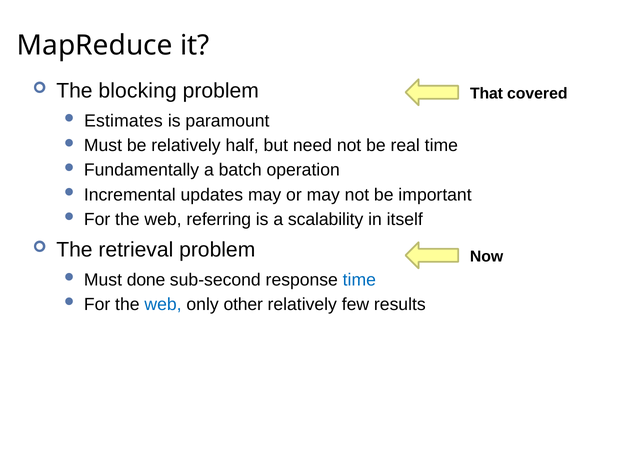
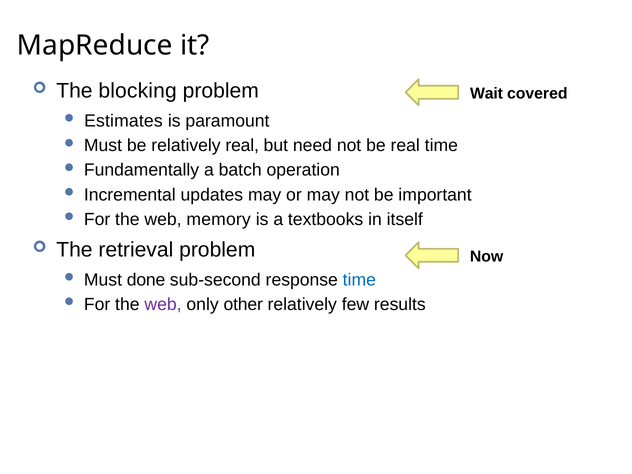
That: That -> Wait (487, 93)
relatively half: half -> real (242, 146)
referring: referring -> memory (219, 219)
scalability: scalability -> textbooks (326, 219)
web colour: blue -> purple (163, 304)
